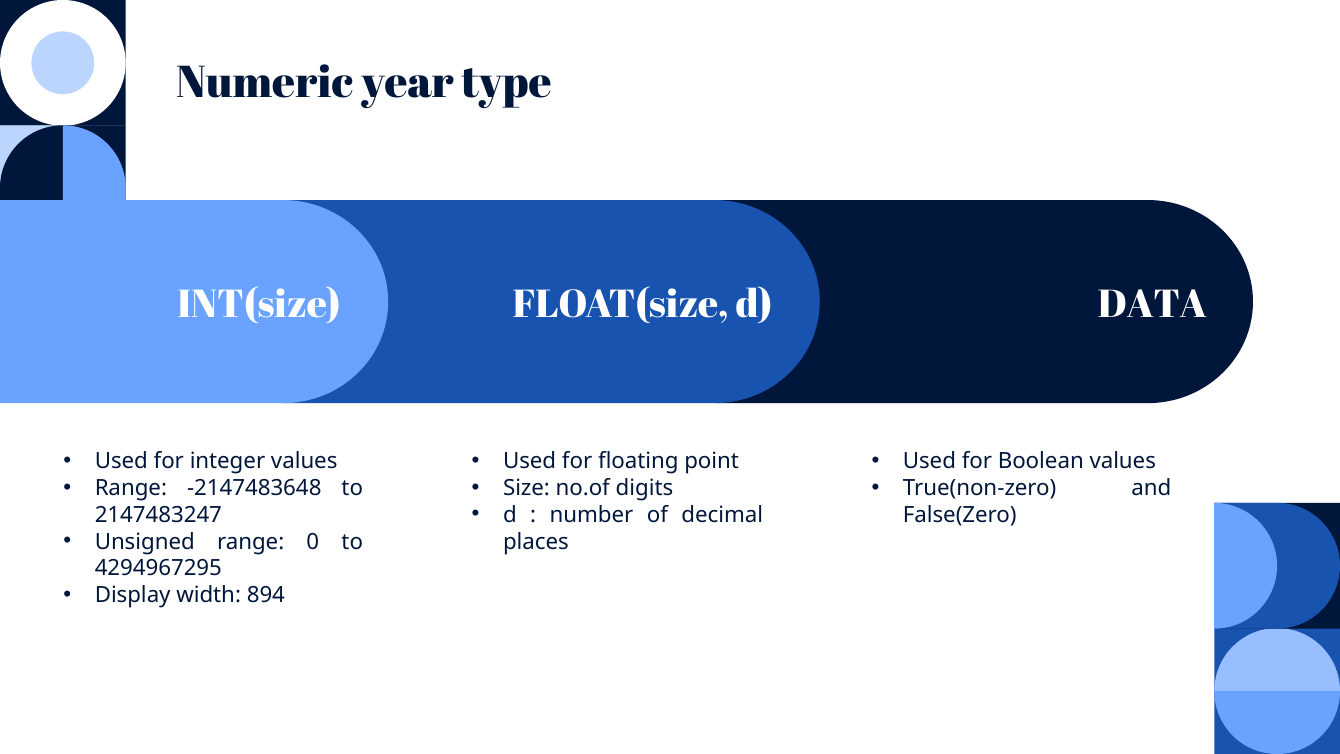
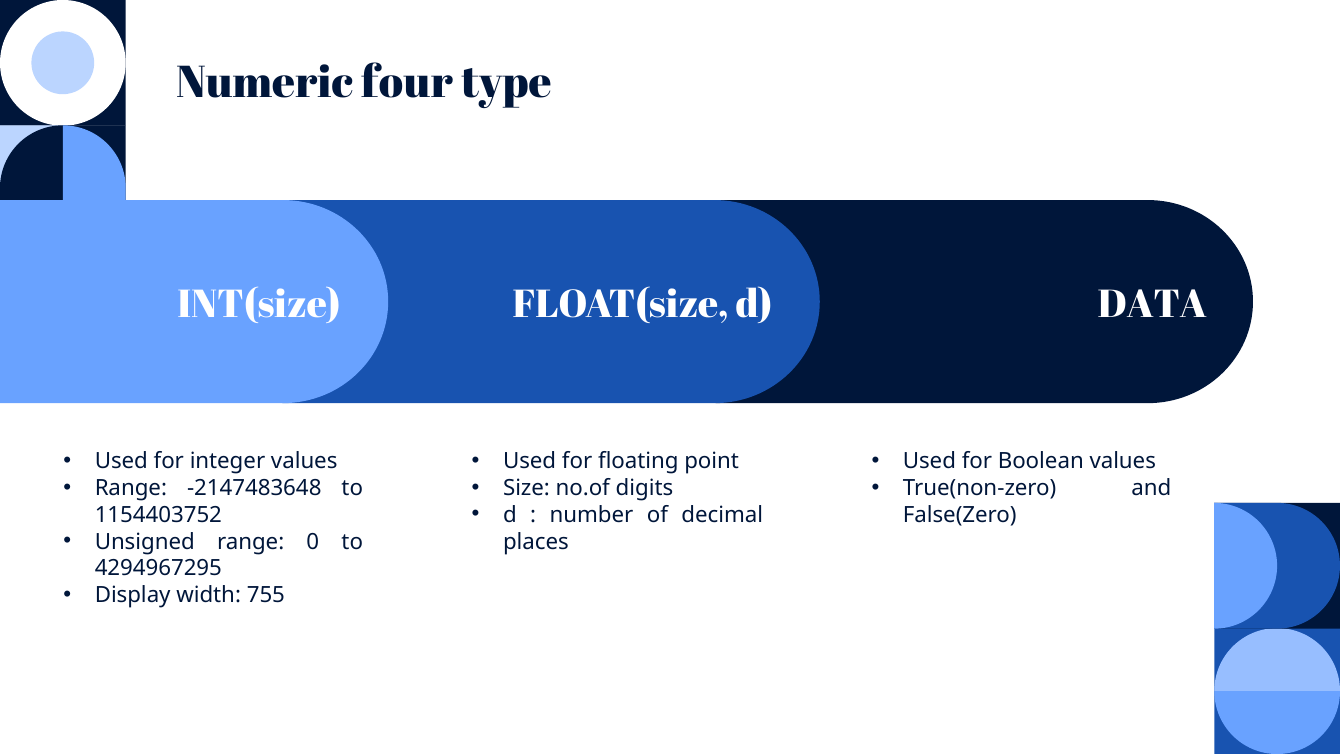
year: year -> four (407, 83)
2147483247: 2147483247 -> 1154403752 (158, 515)
894: 894 -> 755 (266, 595)
